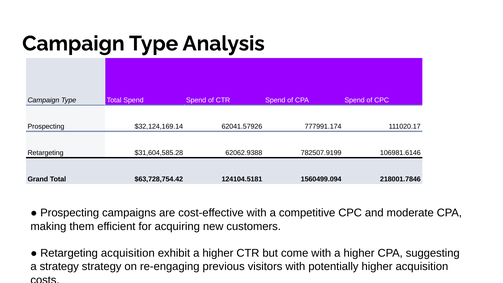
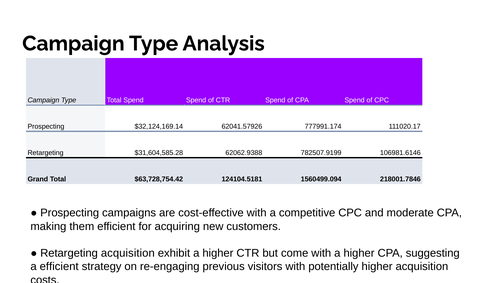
a strategy: strategy -> efficient (59, 267)
